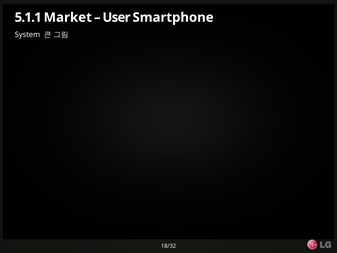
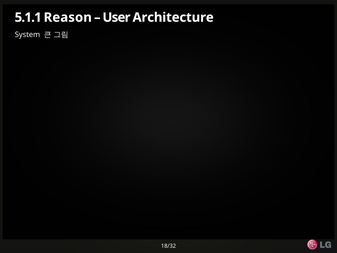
Market: Market -> Reason (68, 17)
Smartphone: Smartphone -> Architecture (173, 17)
